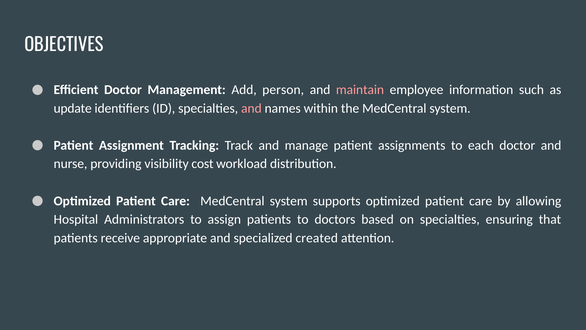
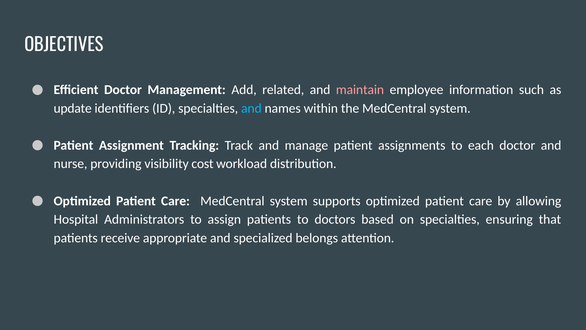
person: person -> related (283, 90)
and colour: pink -> light blue (251, 108)
created: created -> belongs (317, 238)
